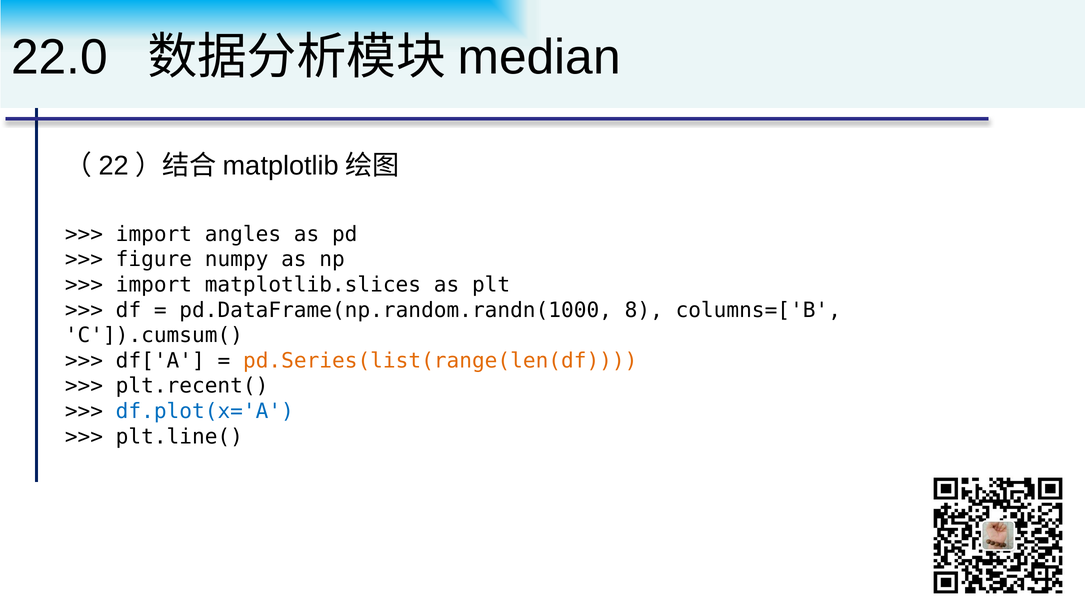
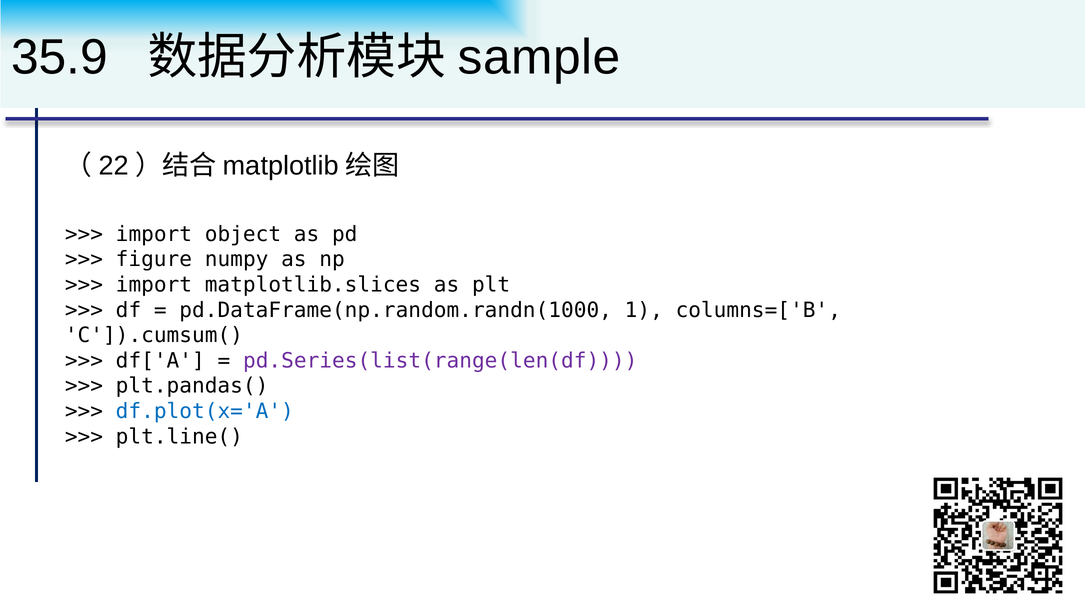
22.0: 22.0 -> 35.9 (60, 57)
median: median -> sample (539, 57)
angles: angles -> object (243, 234)
8: 8 -> 1 (644, 310)
pd.Series(list(range(len(df colour: orange -> purple (440, 361)
plt.recent(: plt.recent( -> plt.pandas( (192, 386)
